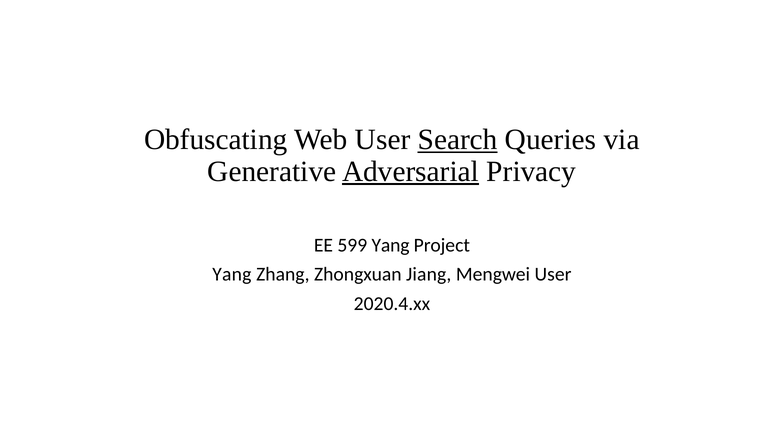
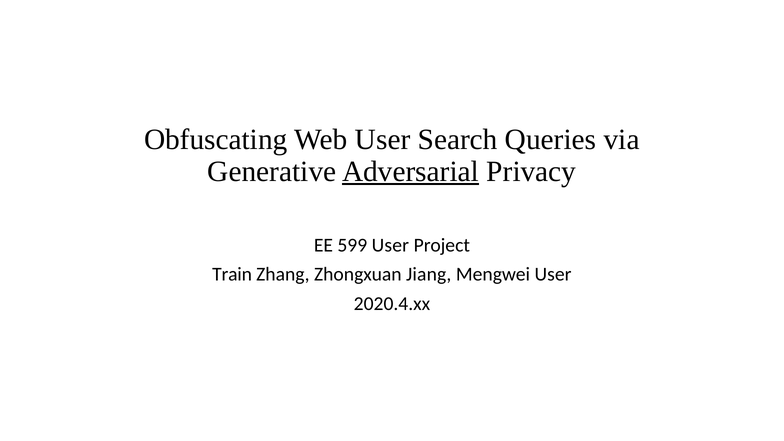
Search underline: present -> none (458, 140)
599 Yang: Yang -> User (390, 245)
Yang: Yang -> Train (232, 274)
